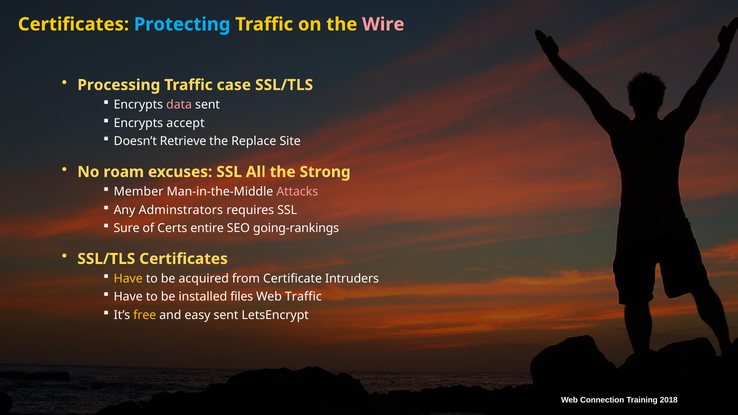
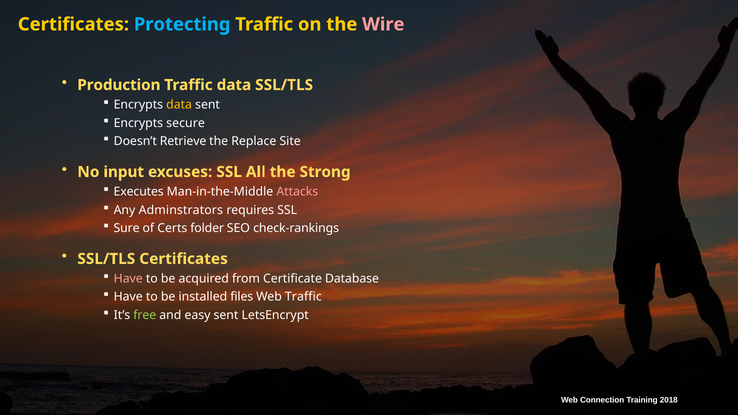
Processing: Processing -> Production (119, 85)
Traffic case: case -> data (234, 85)
data colour: pink -> yellow (179, 105)
accept: accept -> secure (186, 123)
roam: roam -> input (124, 172)
Member: Member -> Executes (139, 192)
entire: entire -> folder (207, 228)
going-rankings: going-rankings -> check-rankings (296, 228)
Have colour: yellow -> pink (128, 279)
Intruders: Intruders -> Database (352, 279)
free colour: yellow -> light green (145, 315)
